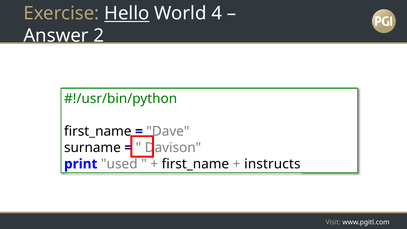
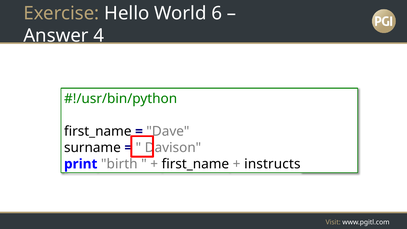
Hello underline: present -> none (127, 13)
4: 4 -> 6 (217, 13)
2: 2 -> 4 (99, 36)
used: used -> birth (119, 164)
